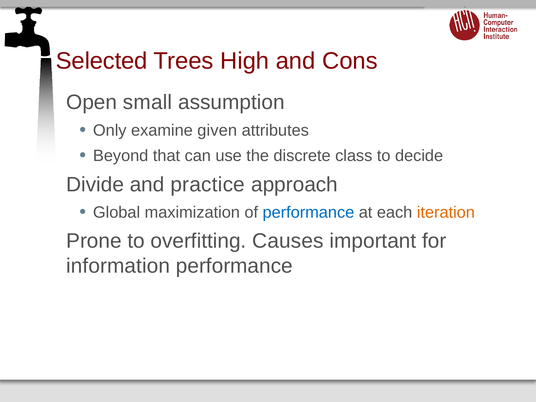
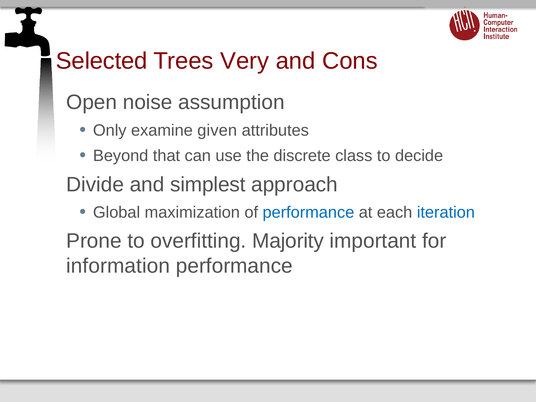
High: High -> Very (245, 61)
small: small -> noise (148, 102)
practice: practice -> simplest (208, 184)
iteration colour: orange -> blue (446, 212)
Causes: Causes -> Majority (288, 241)
